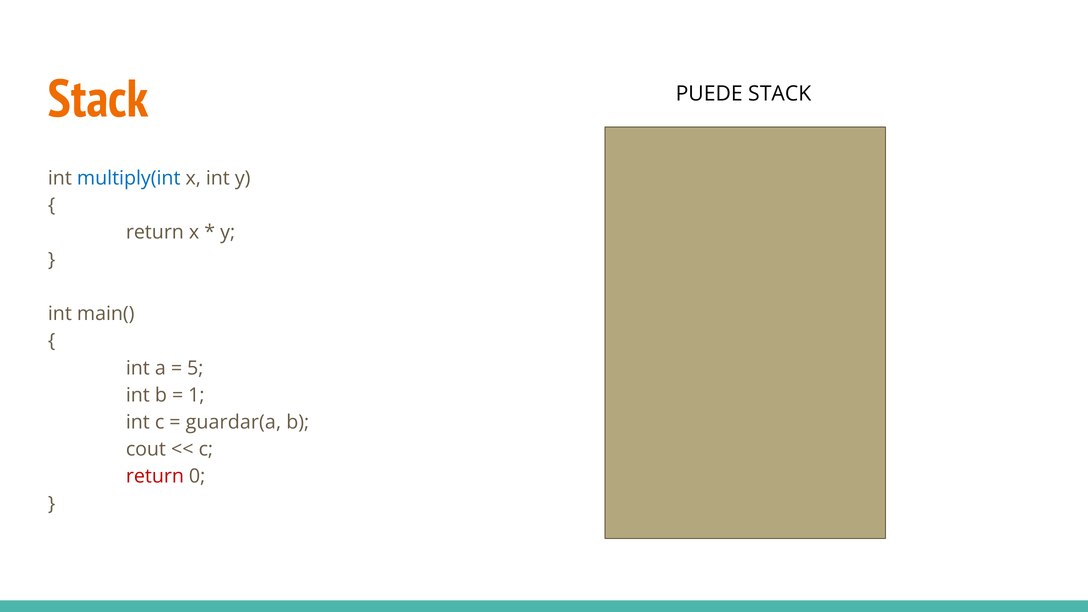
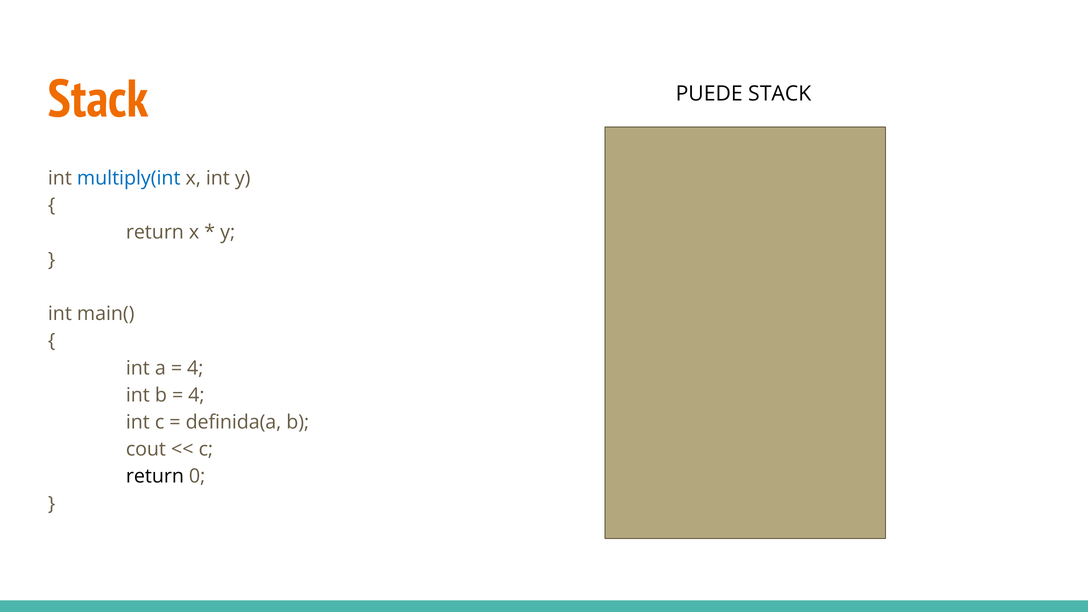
5: 5 -> 4 (195, 368)
1: 1 -> 4 (196, 395)
guardar(a: guardar(a -> definida(a (233, 422)
return colour: red -> black (155, 477)
